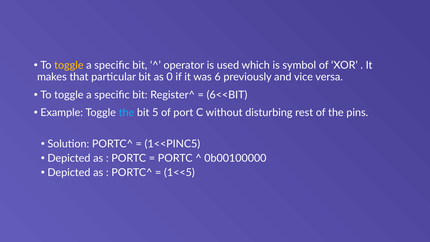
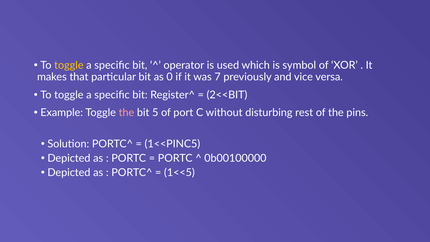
6: 6 -> 7 (218, 77)
6<<BIT: 6<<BIT -> 2<<BIT (227, 95)
the colour: light blue -> pink (126, 113)
